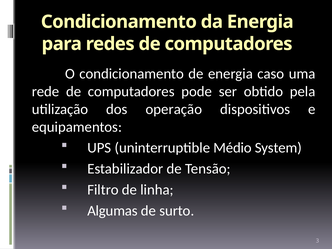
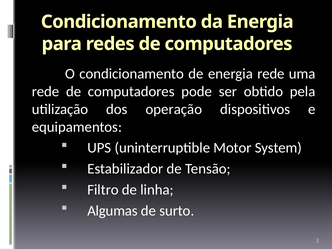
energia caso: caso -> rede (271, 74)
Médio: Médio -> Motor (232, 148)
